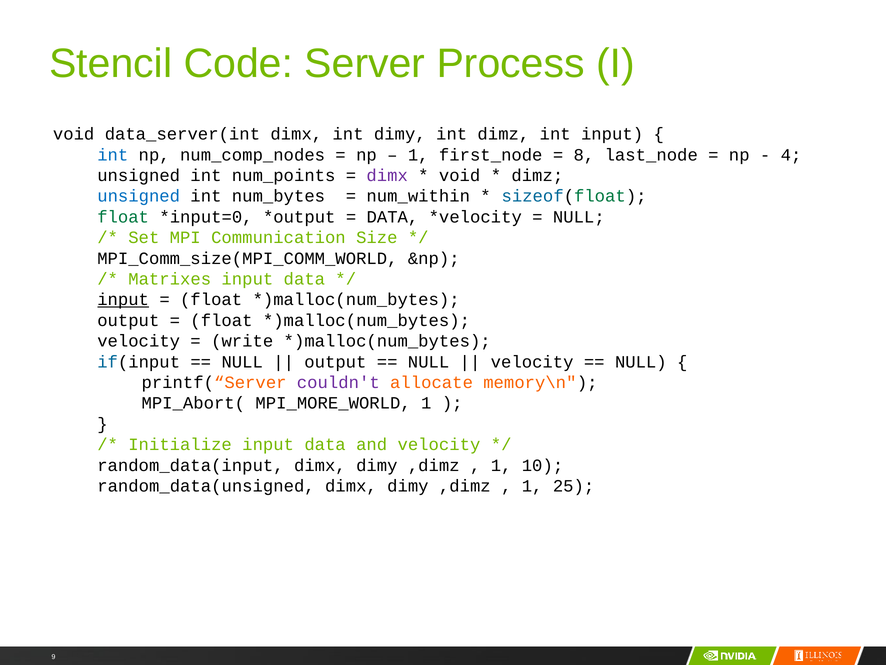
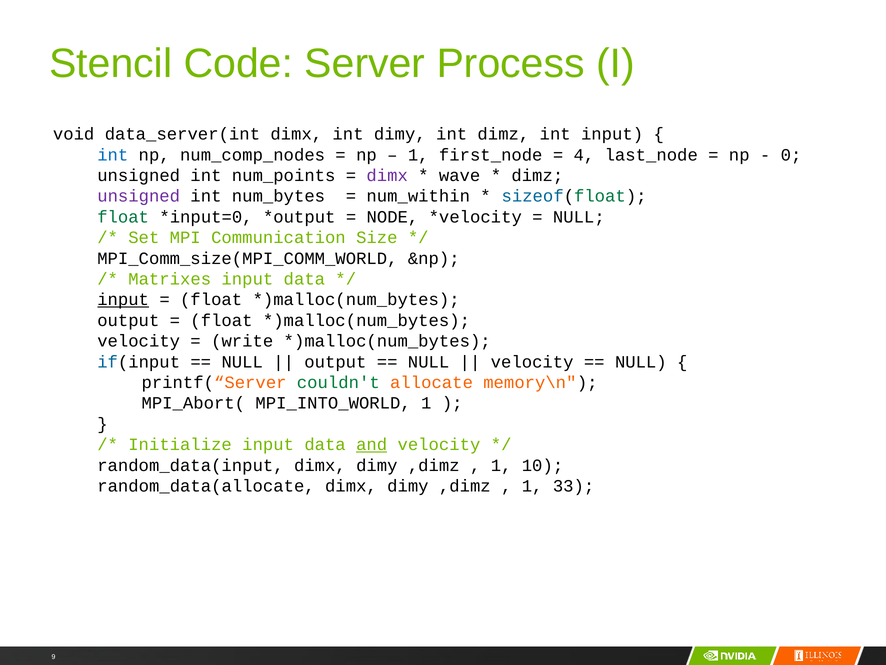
8: 8 -> 4 (584, 155)
4: 4 -> 0 (791, 155)
void: void -> wave (460, 175)
unsigned colour: blue -> purple (139, 196)
DATA: DATA -> NODE (392, 217)
couldn't colour: purple -> green (338, 382)
MPI_MORE_WORLD: MPI_MORE_WORLD -> MPI_INTO_WORLD (333, 403)
and underline: none -> present (372, 444)
random_data(unsigned: random_data(unsigned -> random_data(allocate (206, 486)
25: 25 -> 33 (574, 486)
